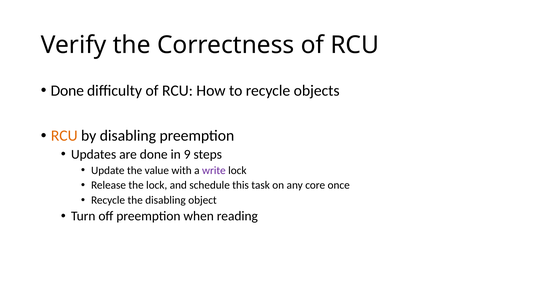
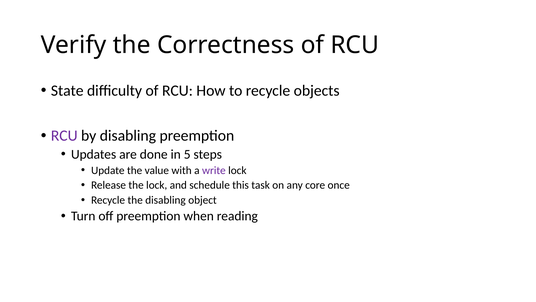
Done: Done -> State (67, 91)
RCU colour: orange -> purple (64, 136)
9: 9 -> 5 (187, 154)
